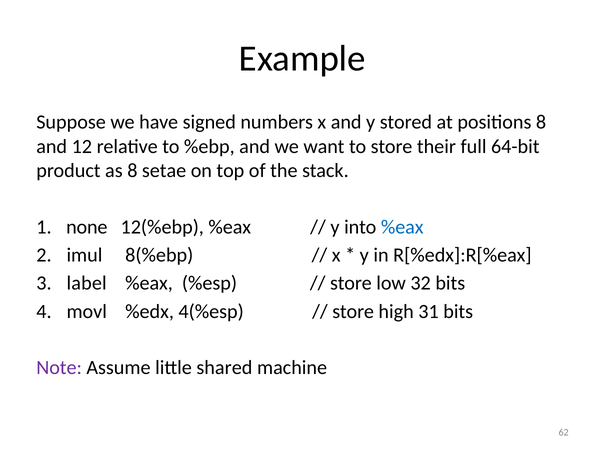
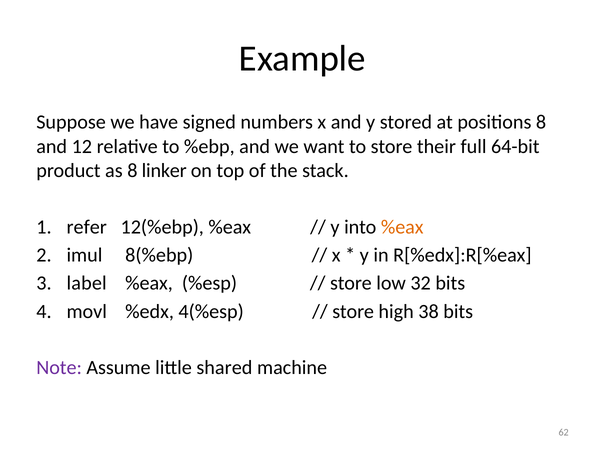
setae: setae -> linker (164, 171)
none: none -> refer (87, 227)
%eax colour: blue -> orange (402, 227)
31: 31 -> 38 (429, 312)
